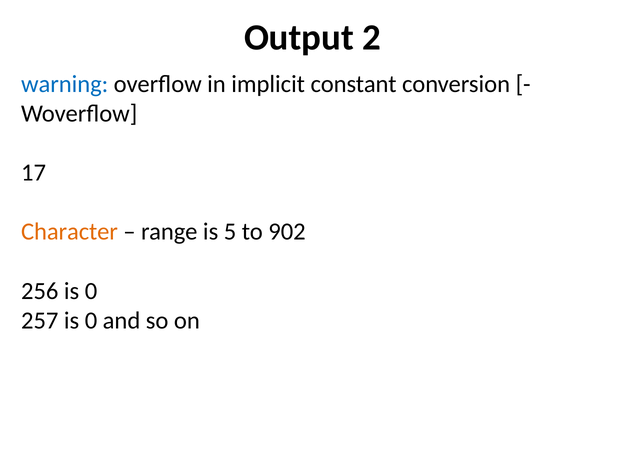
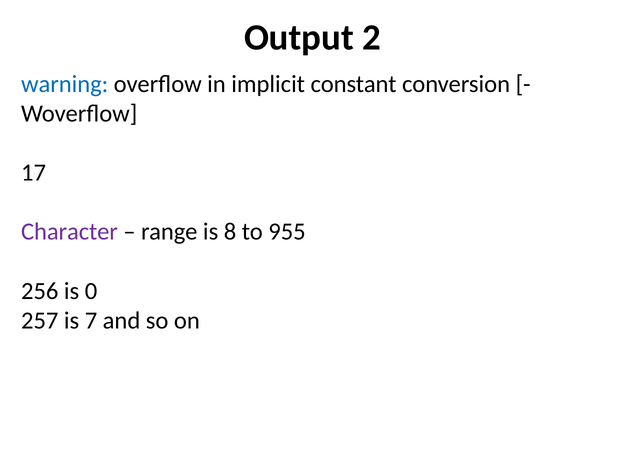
Character colour: orange -> purple (69, 232)
5: 5 -> 8 (230, 232)
902: 902 -> 955 (287, 232)
257 is 0: 0 -> 7 (91, 320)
